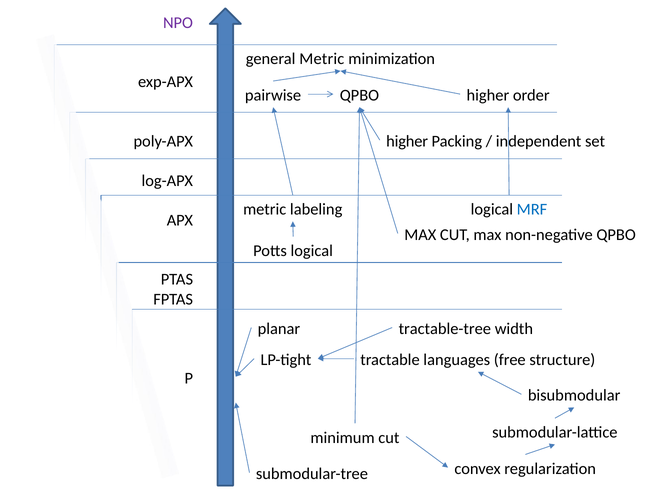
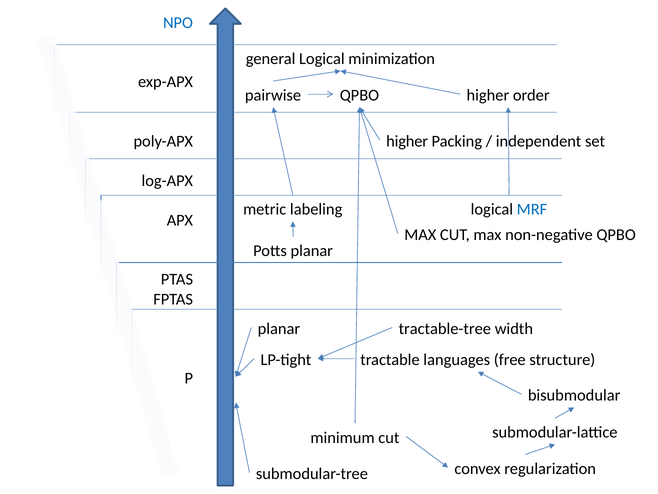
NPO colour: purple -> blue (178, 23)
general Metric: Metric -> Logical (322, 59)
Potts logical: logical -> planar (312, 251)
